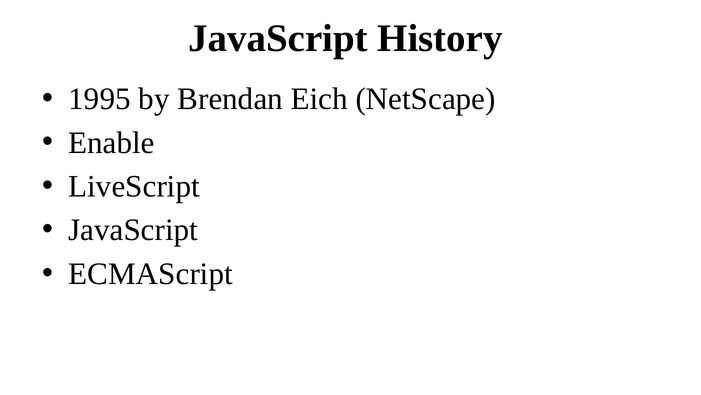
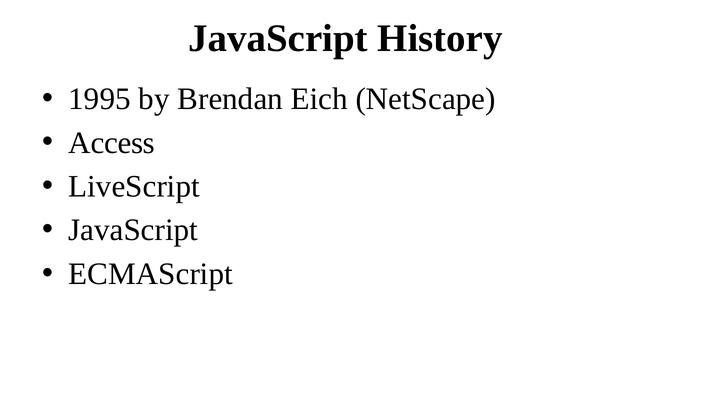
Enable: Enable -> Access (112, 143)
